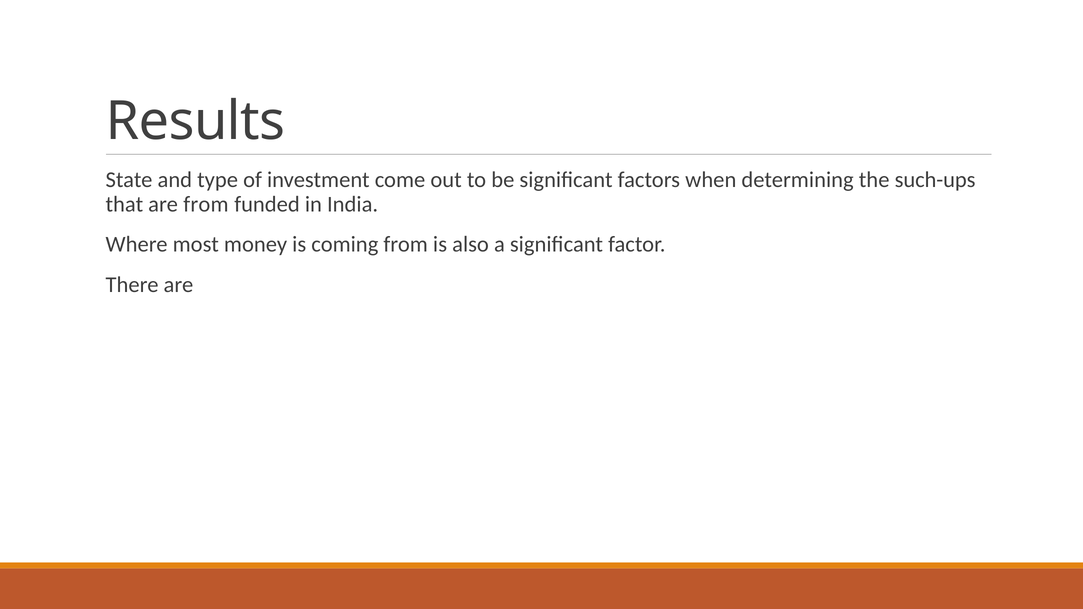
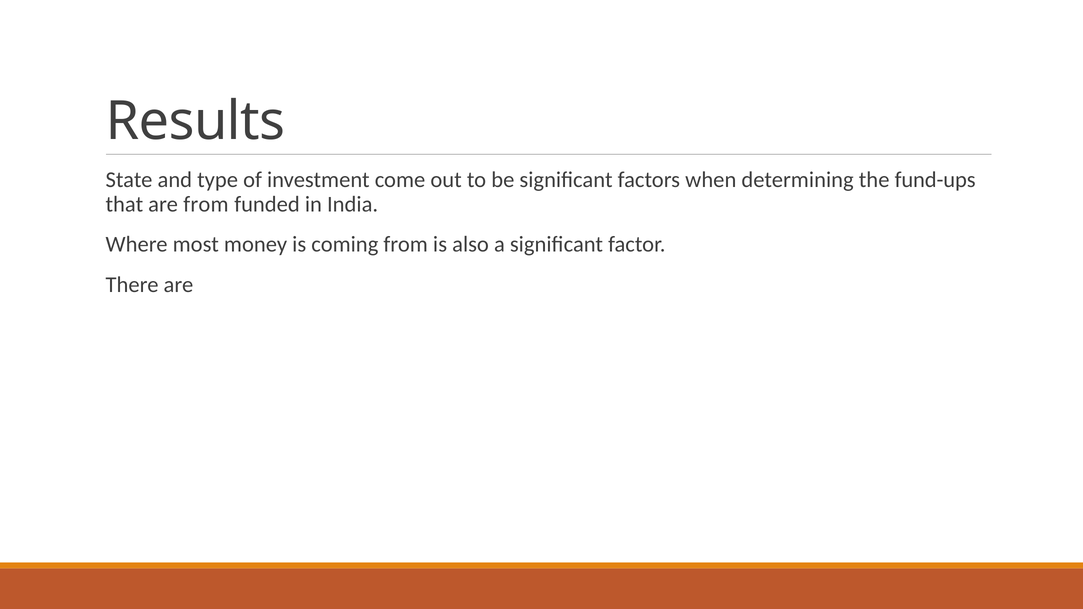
such-ups: such-ups -> fund-ups (935, 180)
